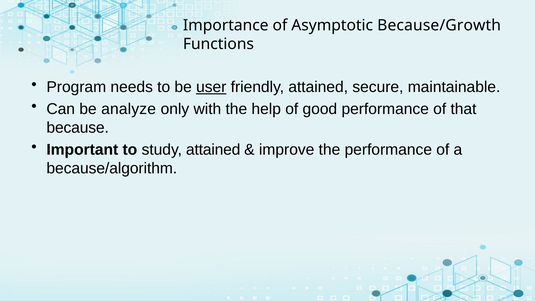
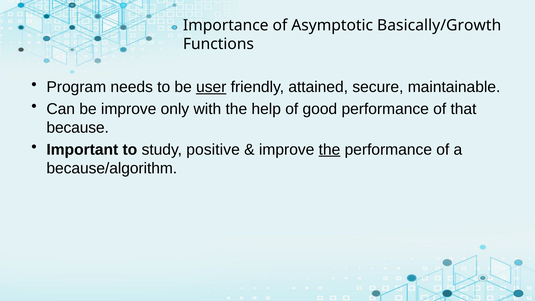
Because/Growth: Because/Growth -> Basically/Growth (439, 25)
be analyze: analyze -> improve (129, 109)
study attained: attained -> positive (213, 150)
the underline: none -> present (329, 150)
